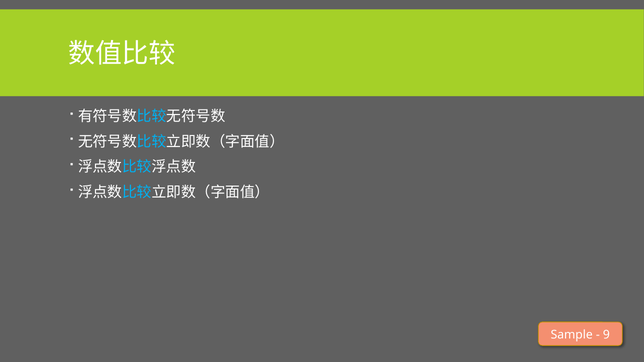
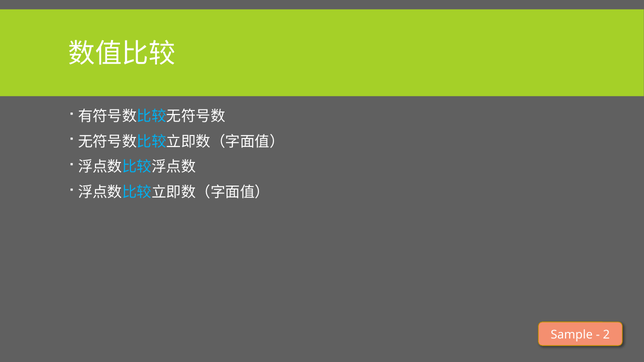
9: 9 -> 2 (606, 335)
